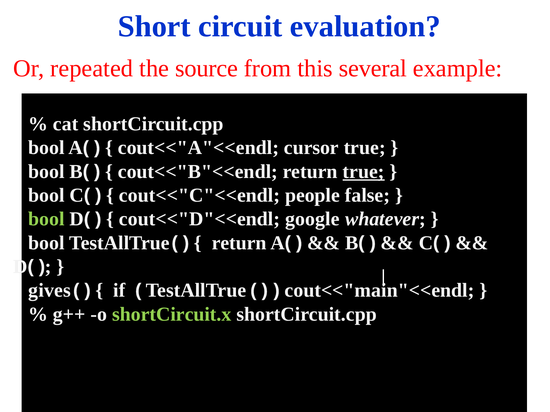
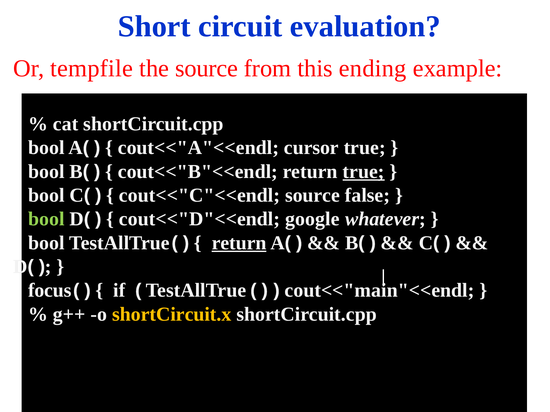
repeated: repeated -> tempfile (92, 68)
several: several -> ending (373, 68)
cout<<"C"<<endl people: people -> source (312, 196)
return underline: none -> present (239, 243)
gives: gives -> focus (50, 291)
shortCircuit.x colour: light green -> yellow (172, 315)
